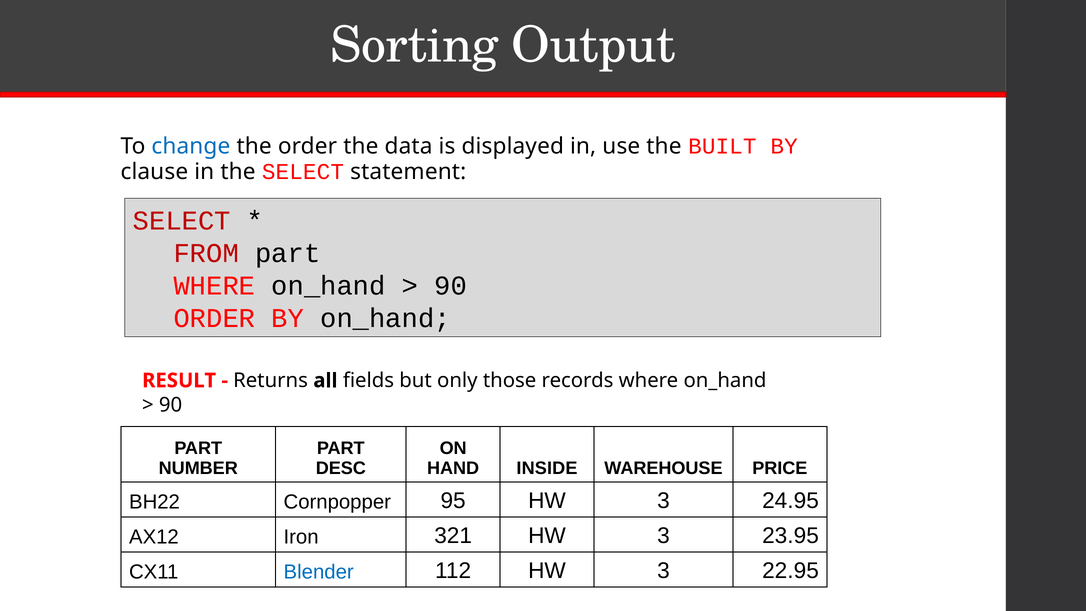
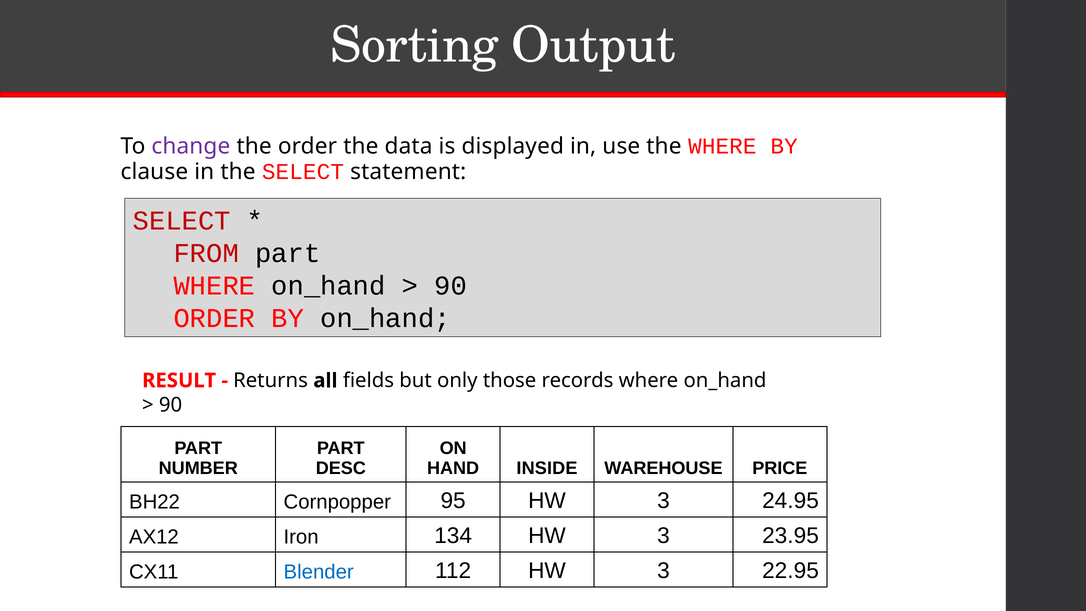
change colour: blue -> purple (191, 146)
the BUILT: BUILT -> WHERE (722, 146)
321: 321 -> 134 (453, 536)
